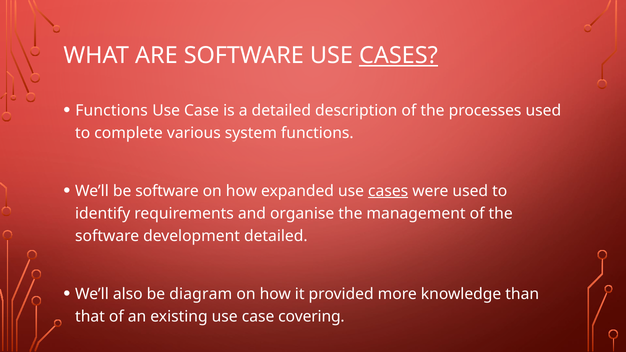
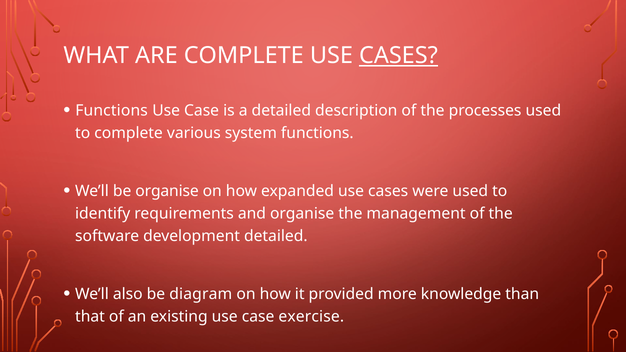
ARE SOFTWARE: SOFTWARE -> COMPLETE (244, 56)
be software: software -> organise (167, 191)
cases underline: present -> none (388, 191)
covering: covering -> exercise (311, 317)
